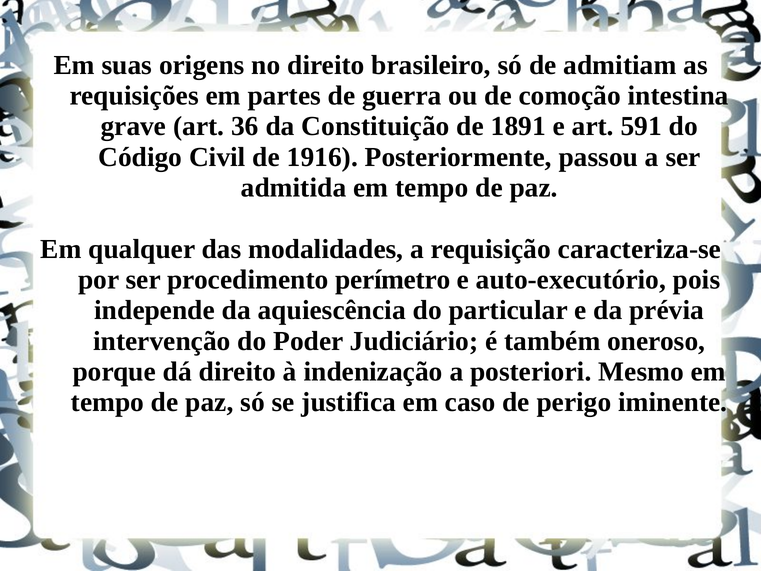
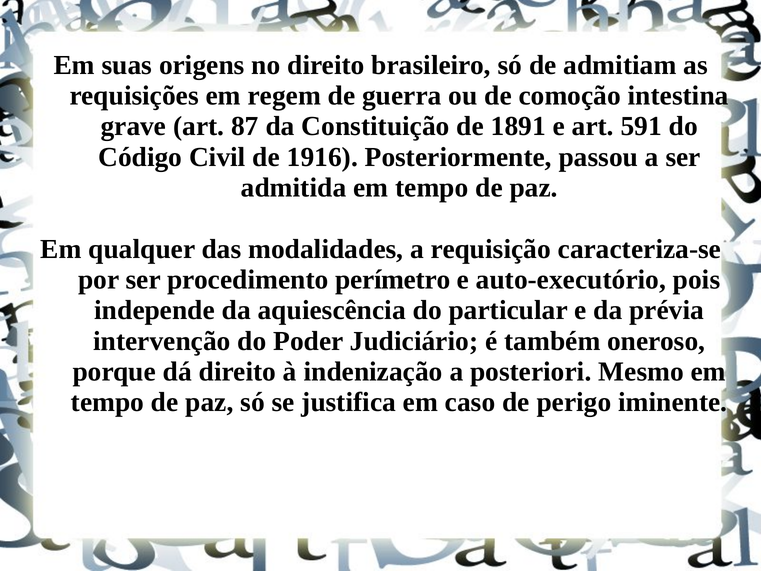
partes: partes -> regem (284, 96)
36: 36 -> 87 (245, 126)
